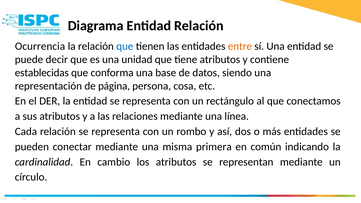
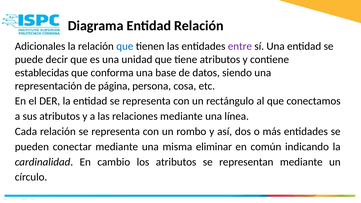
Ocurrencia: Ocurrencia -> Adicionales (40, 46)
entre colour: orange -> purple (240, 46)
primera: primera -> eliminar (214, 147)
